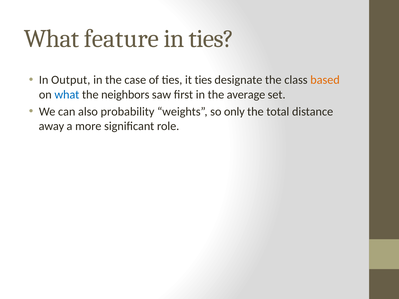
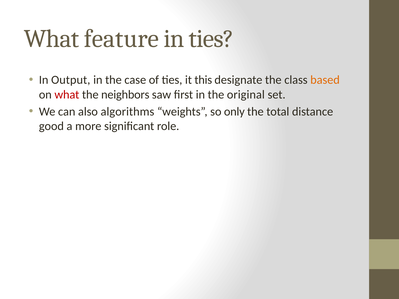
it ties: ties -> this (203, 80)
what colour: blue -> red (67, 95)
average: average -> original (246, 95)
probability: probability -> algorithms (127, 112)
away: away -> good (51, 126)
